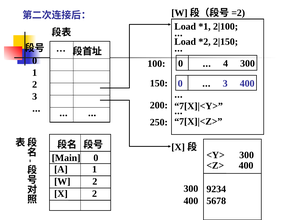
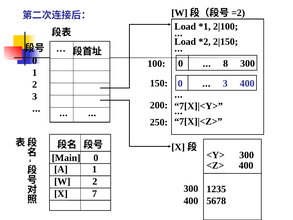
4: 4 -> 8 (226, 63)
9234: 9234 -> 1235 (216, 189)
X 2: 2 -> 7 (95, 194)
